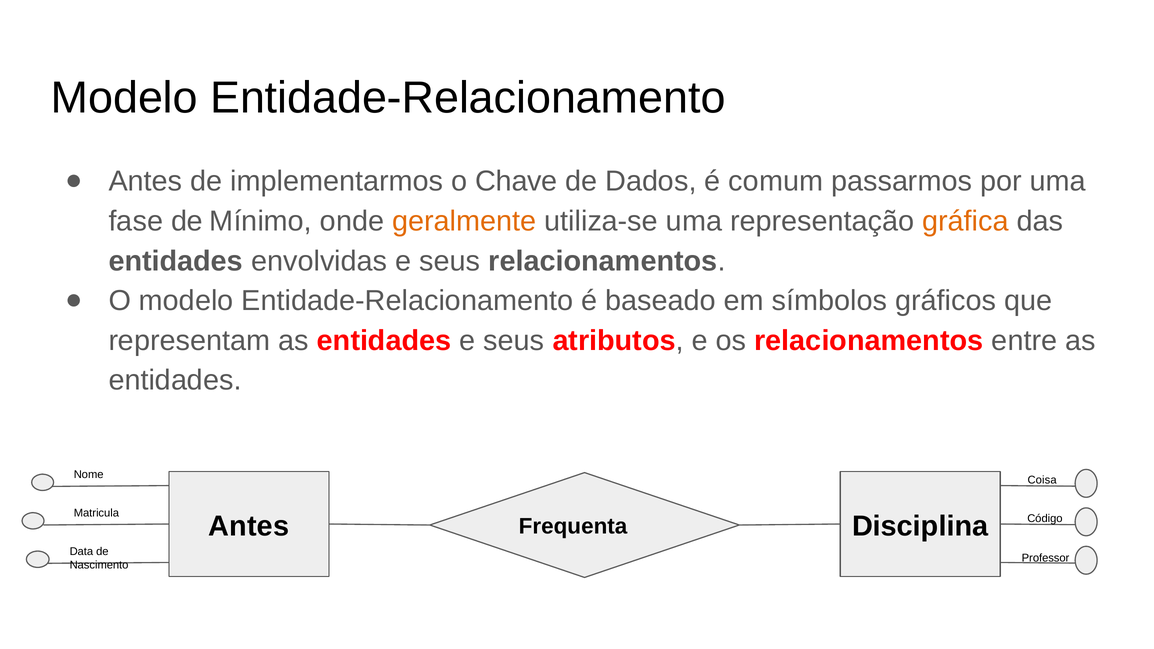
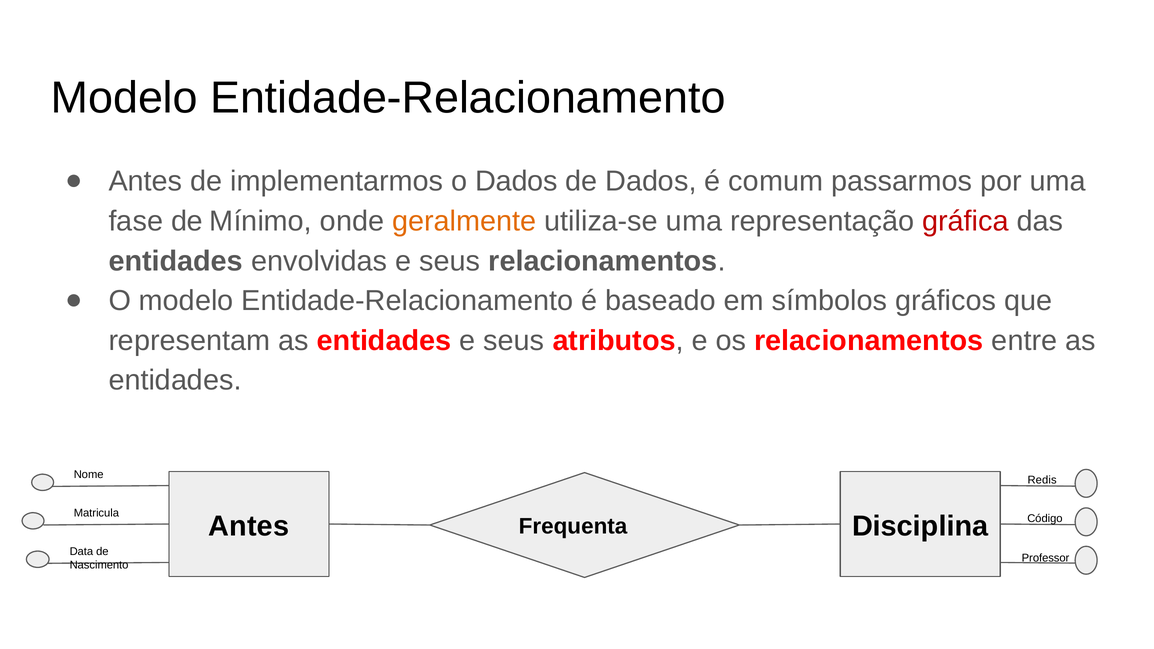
o Chave: Chave -> Dados (516, 181)
gráfica colour: orange -> red (966, 221)
Coisa: Coisa -> Redis (1042, 480)
